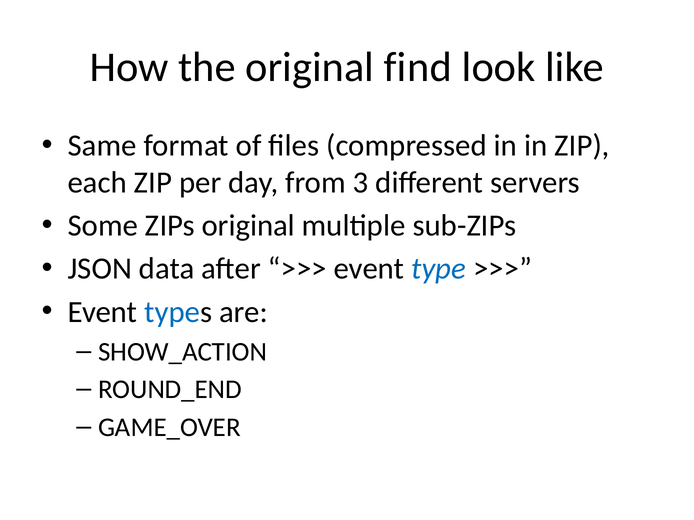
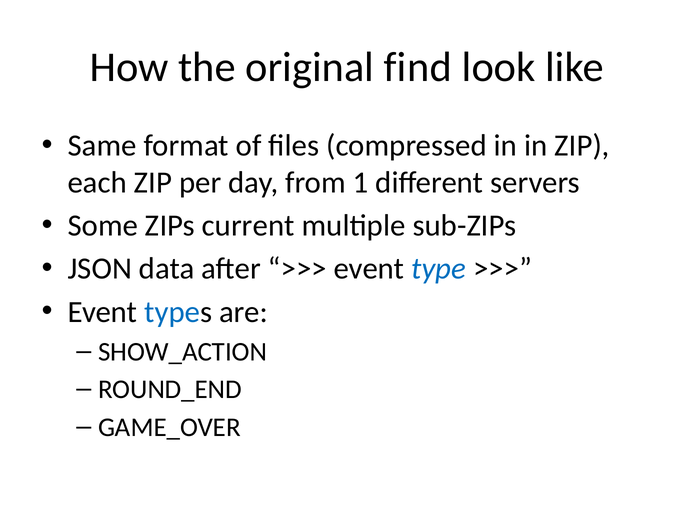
3: 3 -> 1 (361, 183)
ZIPs original: original -> current (248, 226)
